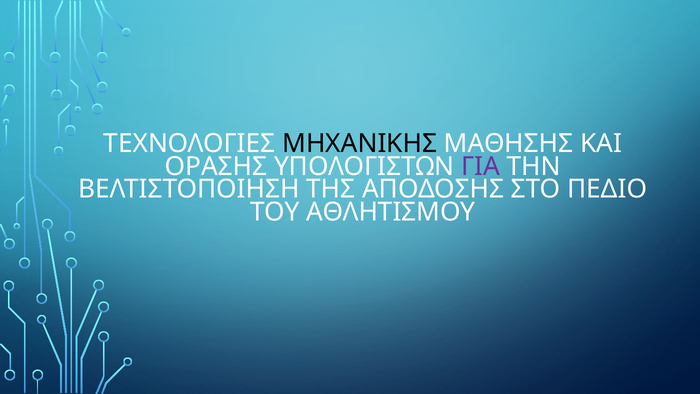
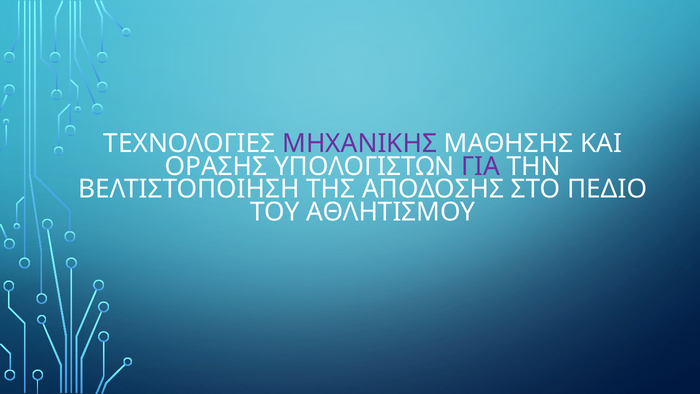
ΜΗΧΑΝΙΚΗΣ colour: black -> purple (360, 144)
